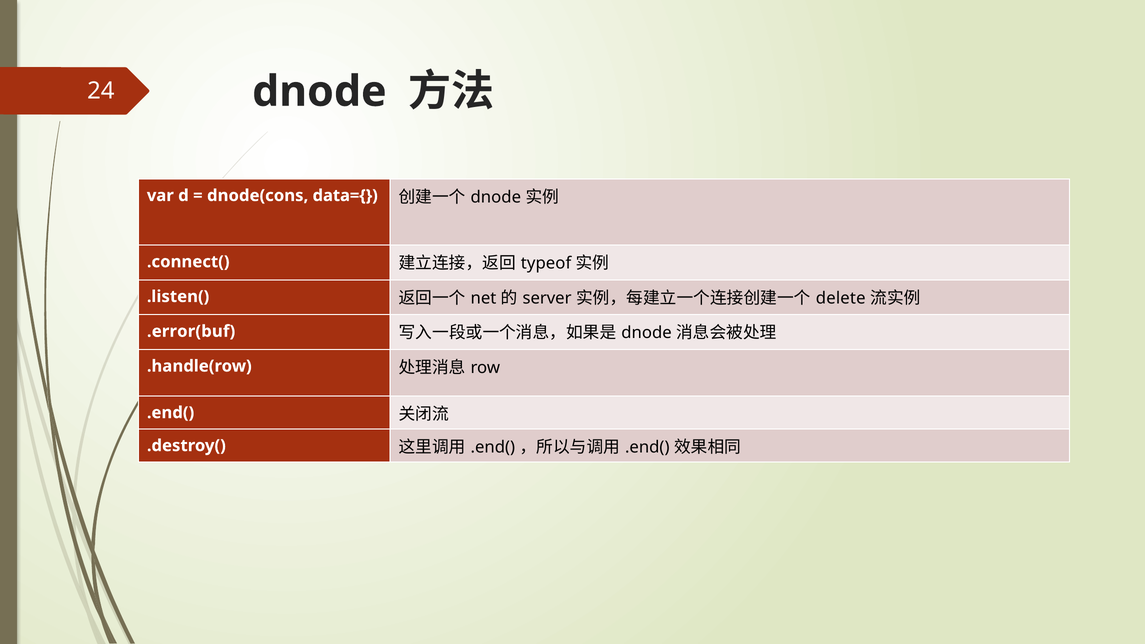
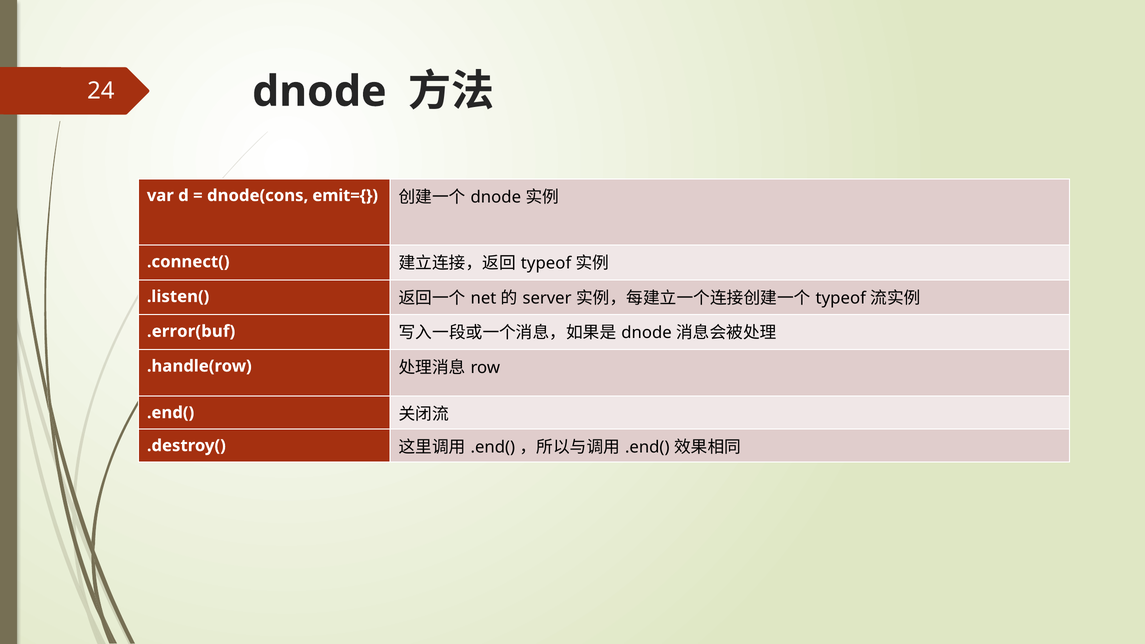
data={: data={ -> emit={ (345, 196)
delete: delete -> typeof (841, 298)
